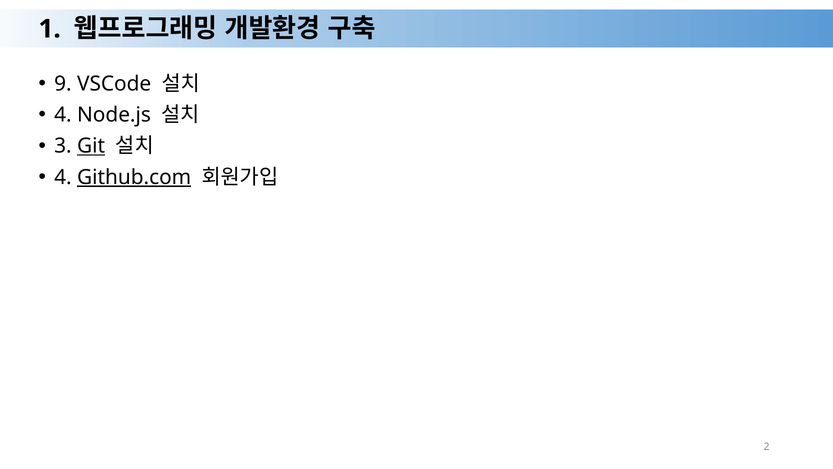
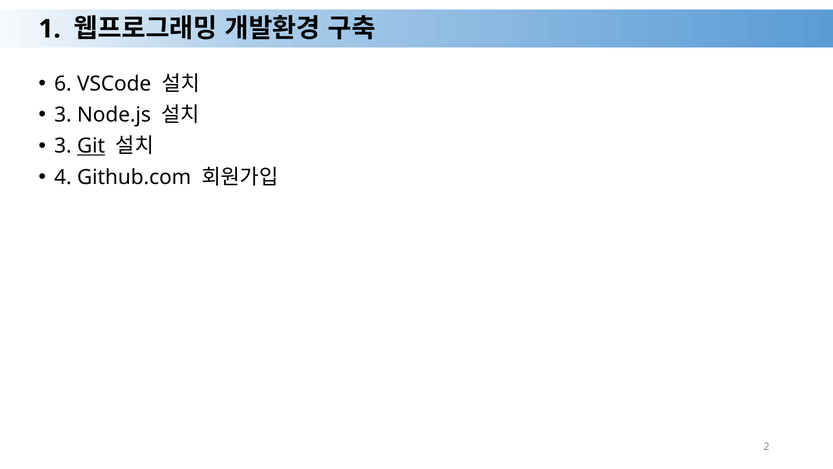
9: 9 -> 6 (63, 84)
4: 4 -> 3 (63, 115)
Github.com underline: present -> none (134, 177)
